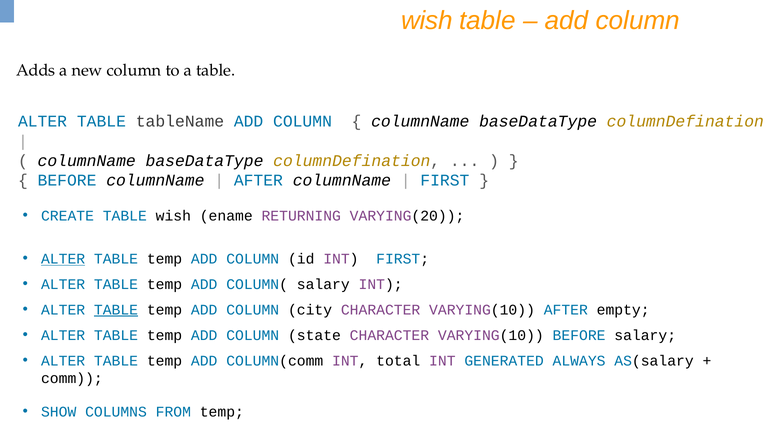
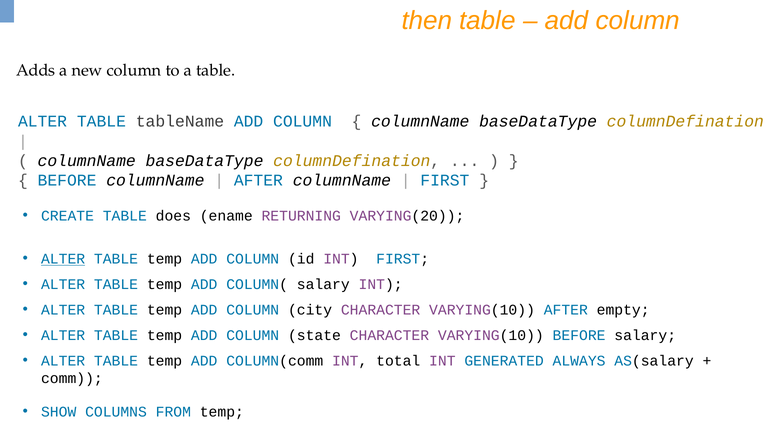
wish: wish -> then (427, 20)
TABLE wish: wish -> does (173, 216)
TABLE underline: present -> none (116, 310)
